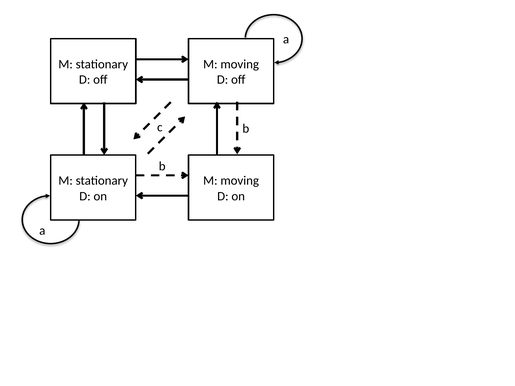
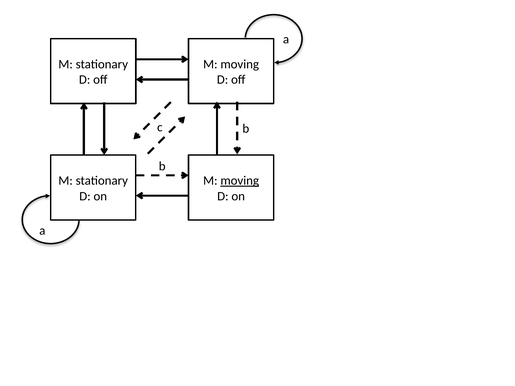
moving underline: none -> present (240, 181)
